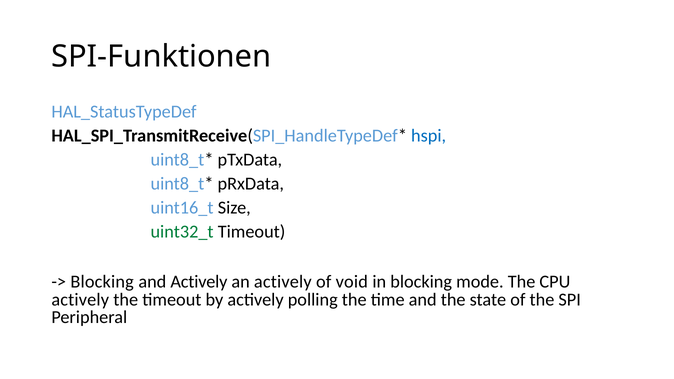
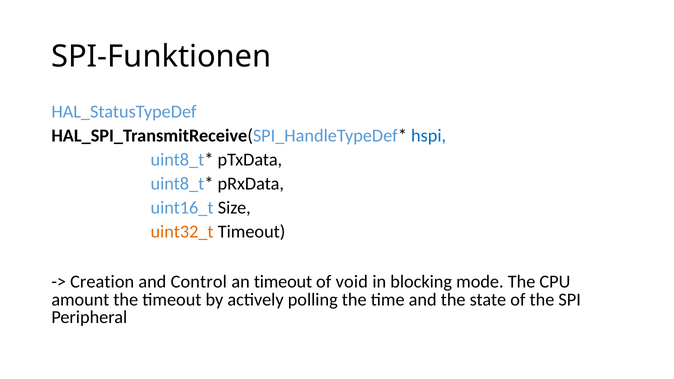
uint32_t colour: green -> orange (182, 232)
Blocking: Blocking -> Creation (102, 282)
and Actively: Actively -> Control (199, 282)
an actively: actively -> timeout (283, 282)
actively: actively -> amount (80, 300)
